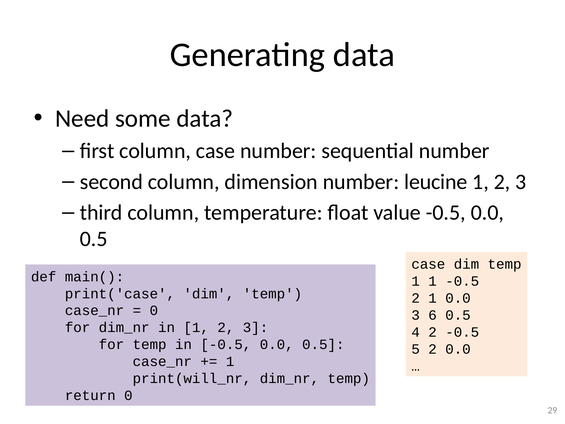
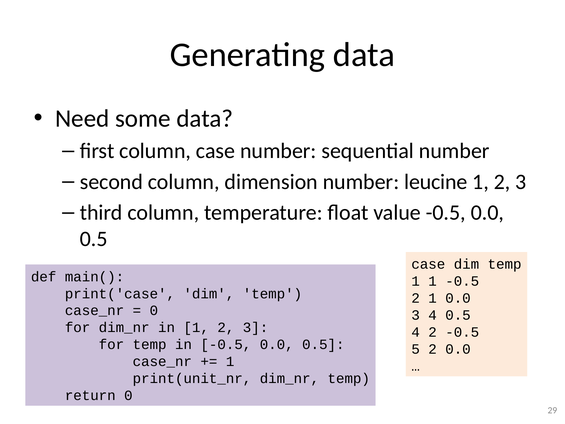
3 6: 6 -> 4 (433, 315)
print(will_nr: print(will_nr -> print(unit_nr (192, 378)
